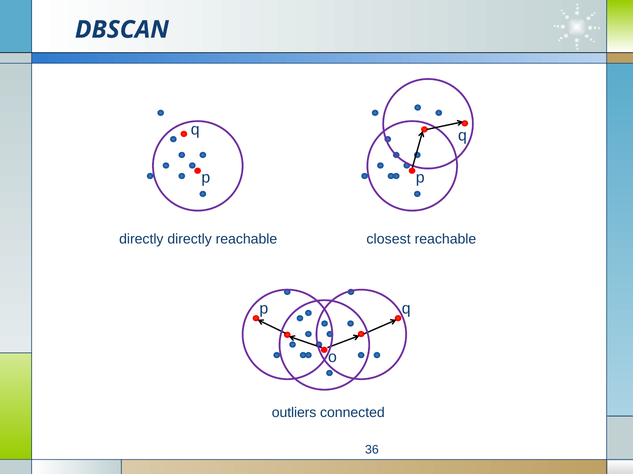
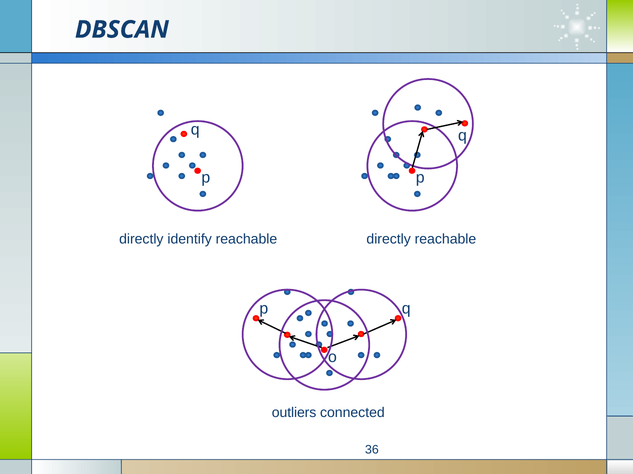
directly directly: directly -> identify (190, 239)
closest: closest -> directly (389, 239)
